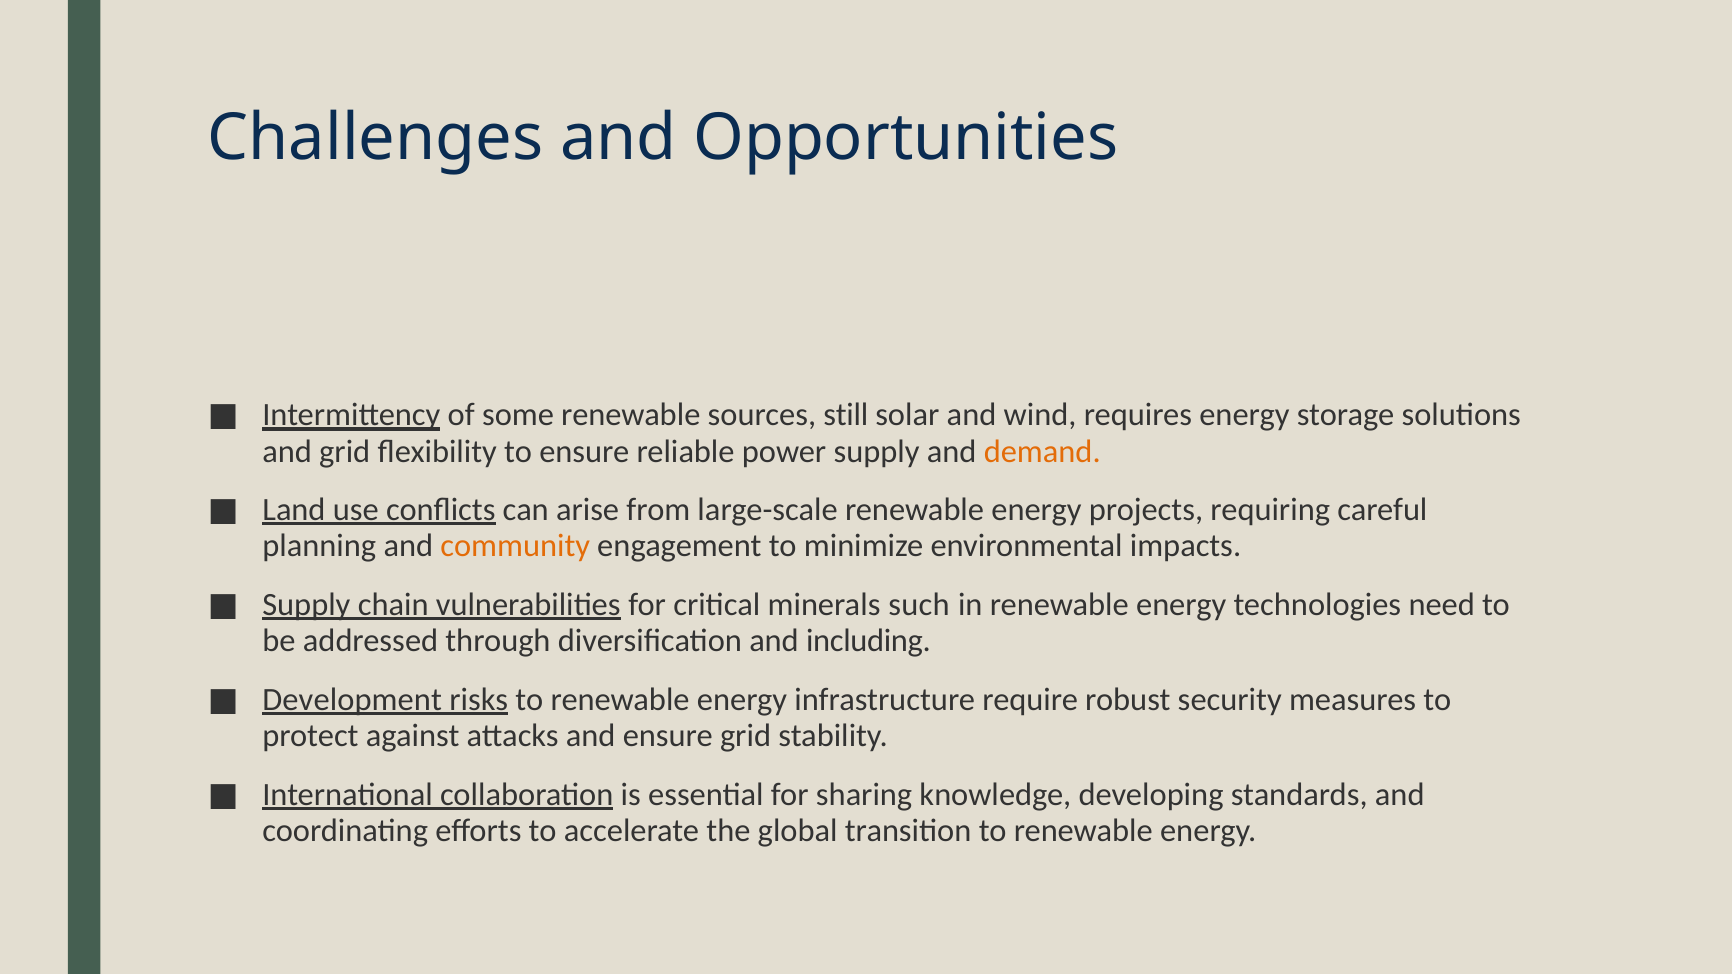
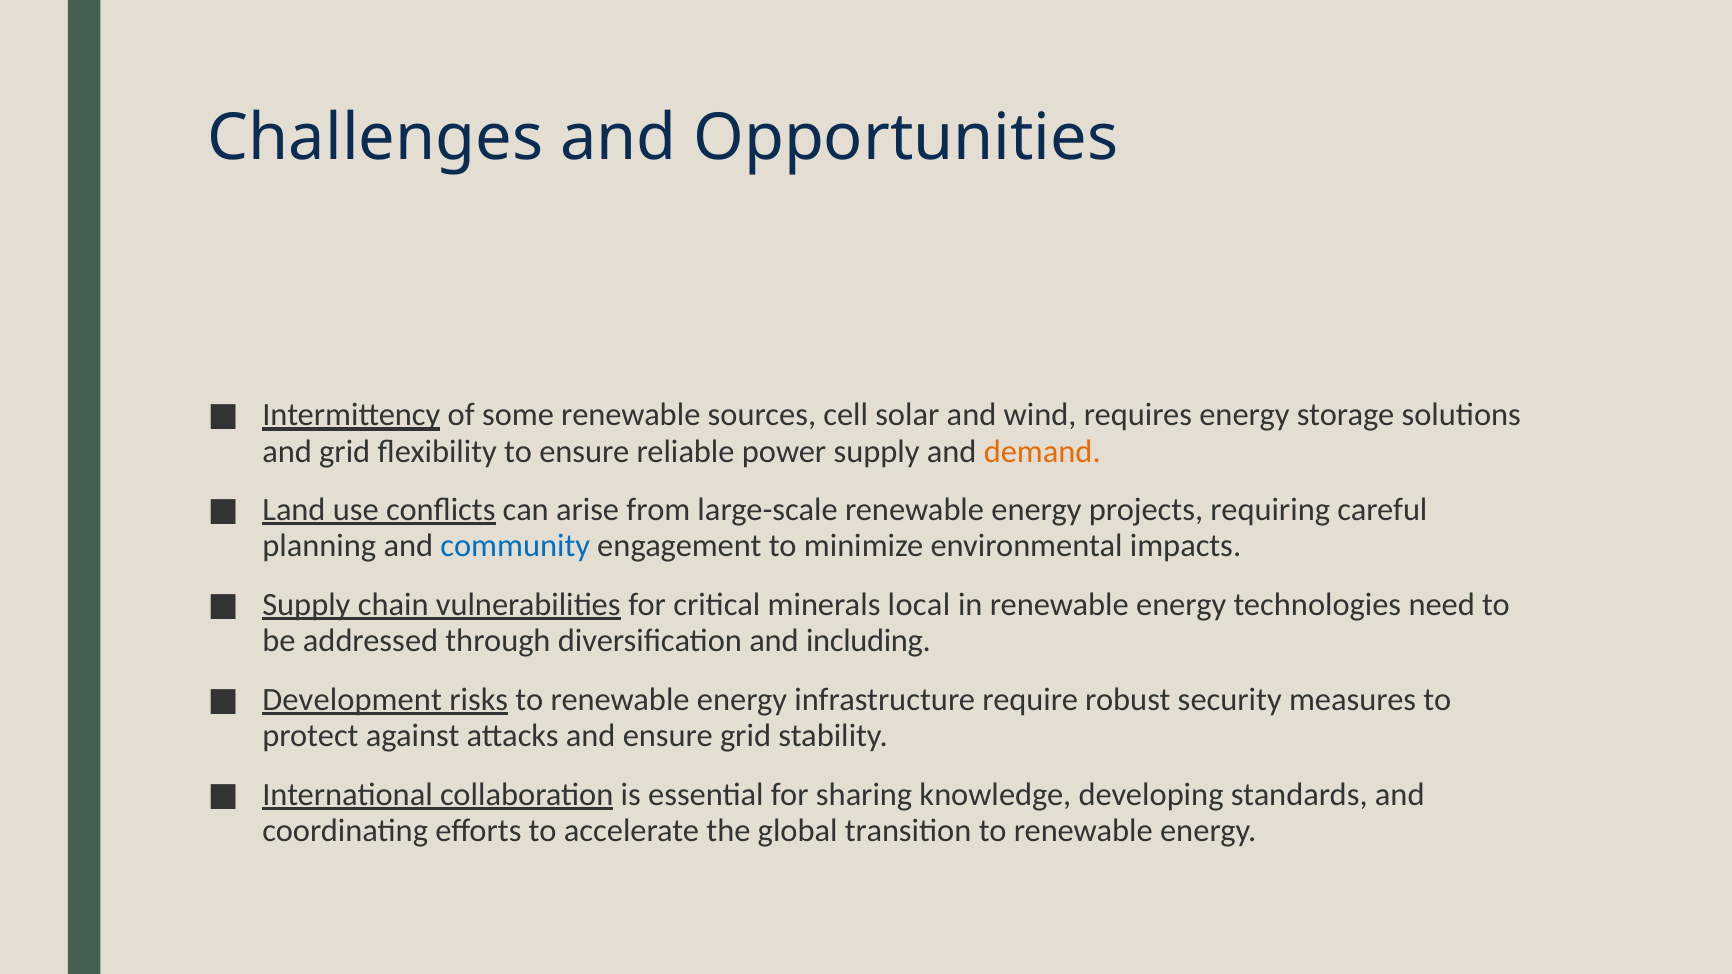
still: still -> cell (846, 415)
community colour: orange -> blue (515, 546)
such: such -> local (919, 605)
